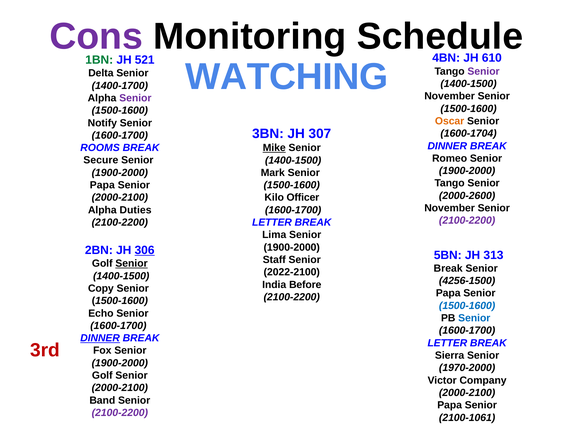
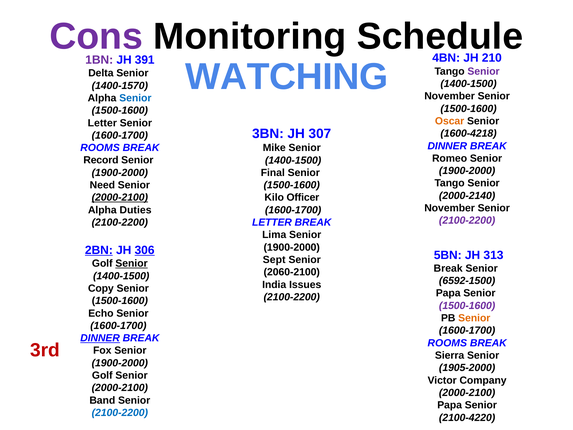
610: 610 -> 210 (492, 58)
1BN colour: green -> purple (99, 60)
521: 521 -> 391 (145, 60)
1400-1700: 1400-1700 -> 1400-1570 (120, 86)
Senior colour: purple -> blue (135, 98)
Notify: Notify -> Letter (102, 123)
1600-1704: 1600-1704 -> 1600-4218 (469, 133)
Mike underline: present -> none (274, 148)
Secure: Secure -> Record (101, 160)
Mark: Mark -> Final (273, 173)
Papa: Papa -> Need (102, 185)
2000-2600: 2000-2600 -> 2000-2140 (467, 196)
2000-2100 underline: none -> present (120, 197)
2BN underline: none -> present (99, 250)
Staff: Staff -> Sept (274, 260)
2022-2100: 2022-2100 -> 2060-2100 (292, 272)
4256-1500: 4256-1500 -> 6592-1500 (467, 281)
Before: Before -> Issues (305, 284)
1500-1600 colour: blue -> purple (467, 305)
Senior colour: blue -> orange (474, 318)
LETTER: LETTER -> ROOMS (447, 343)
1970-2000: 1970-2000 -> 1905-2000 (467, 368)
2100-2200 colour: purple -> blue (120, 413)
2100-1061: 2100-1061 -> 2100-4220 (467, 417)
